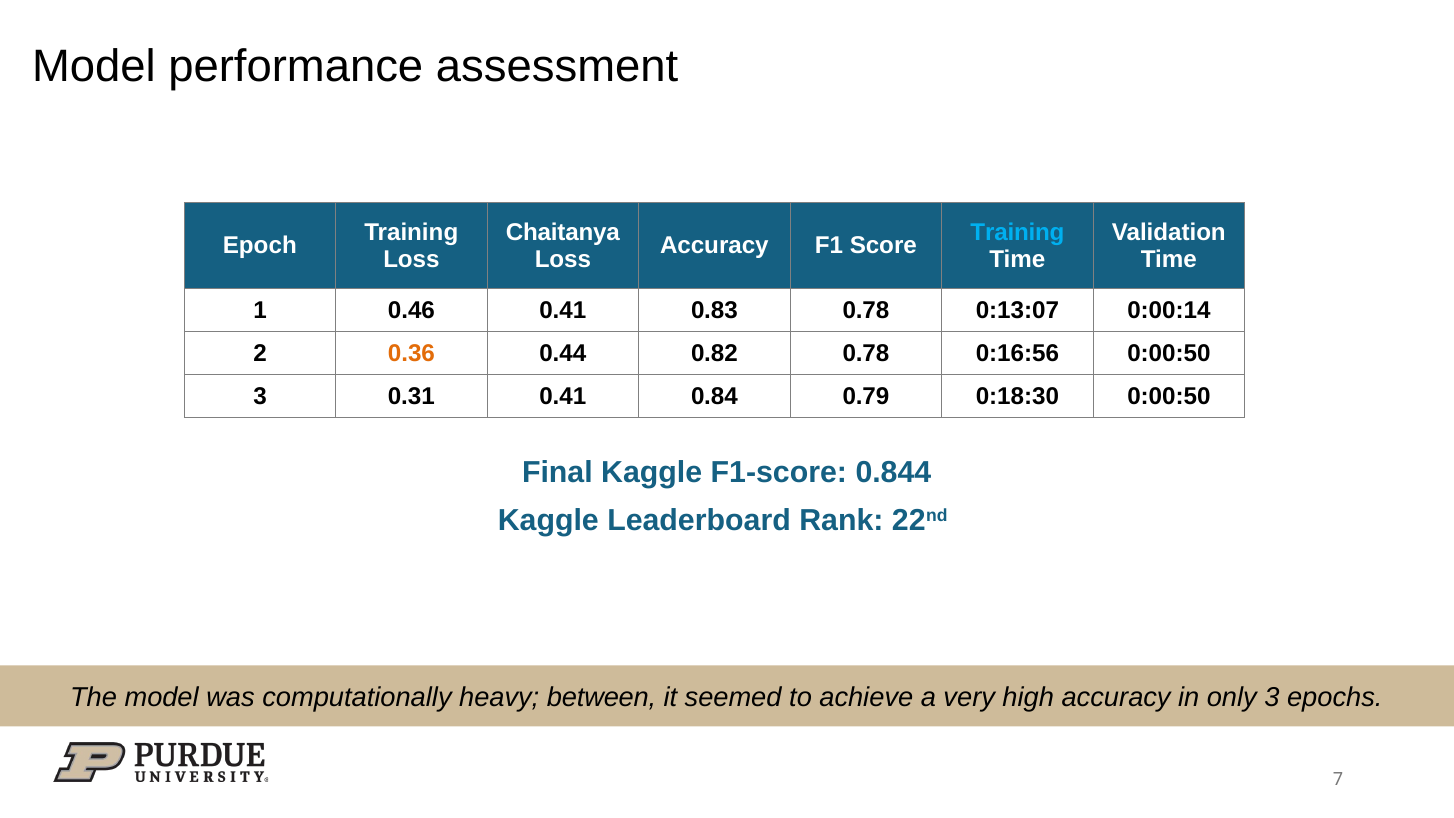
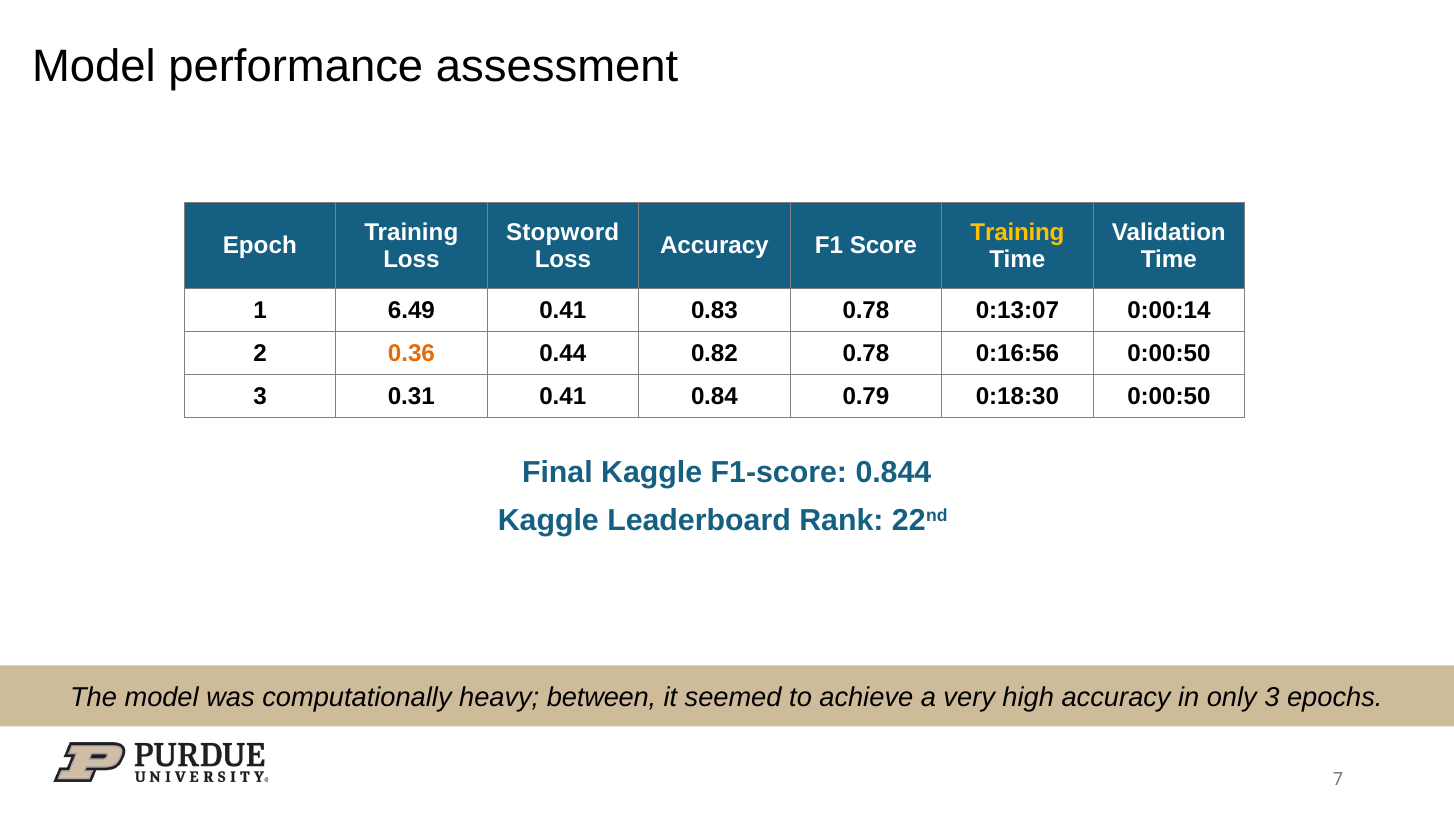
Chaitanya: Chaitanya -> Stopword (563, 232)
Training colour: light blue -> yellow (1017, 232)
0.46: 0.46 -> 6.49 (411, 310)
